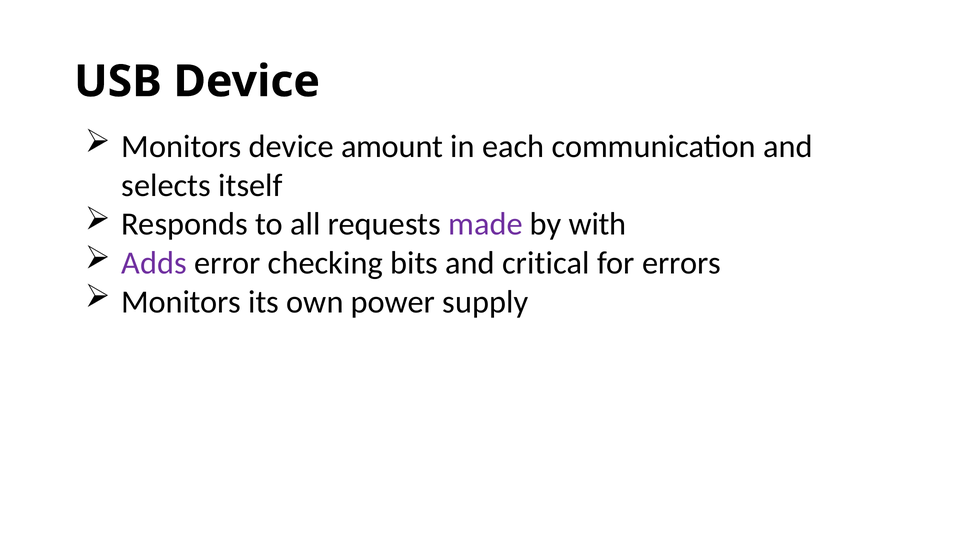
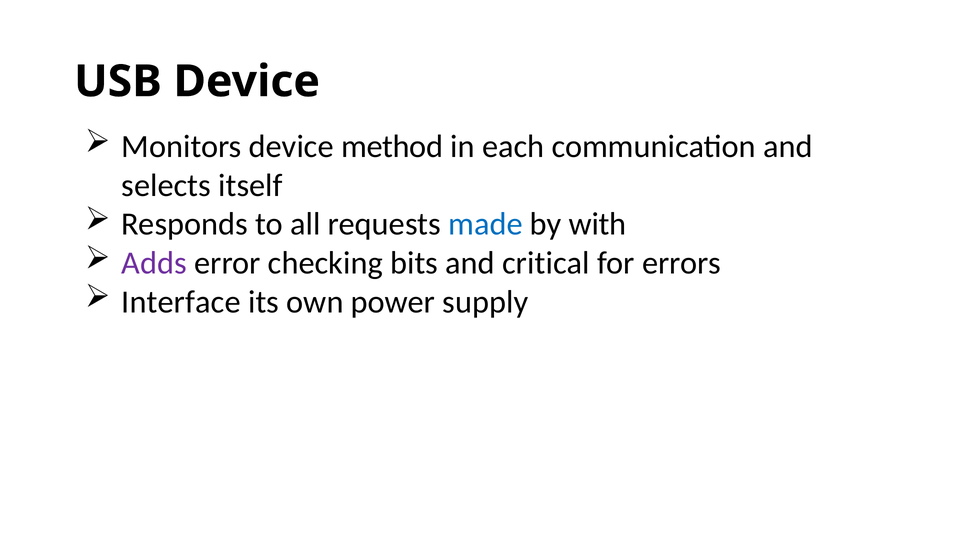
amount: amount -> method (392, 147)
made colour: purple -> blue (485, 224)
Monitors: Monitors -> Interface (181, 302)
